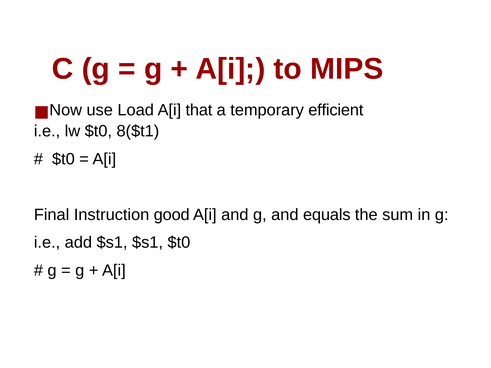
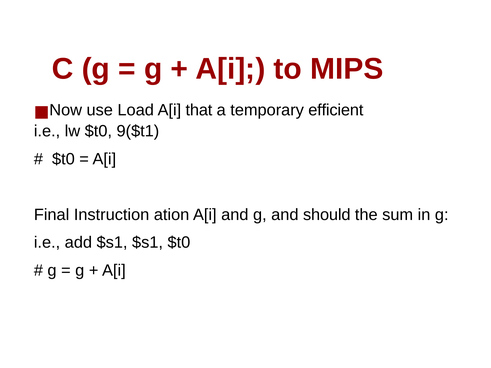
8($t1: 8($t1 -> 9($t1 (138, 131)
good: good -> ation (172, 215)
equals: equals -> should (327, 215)
